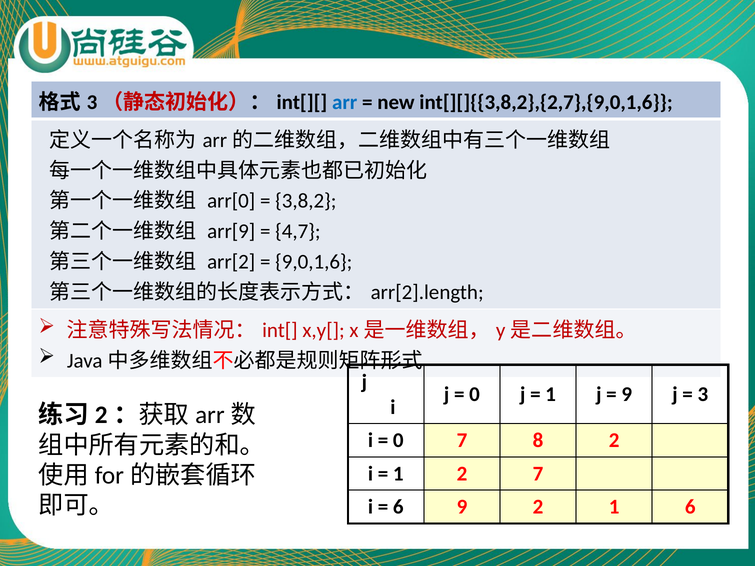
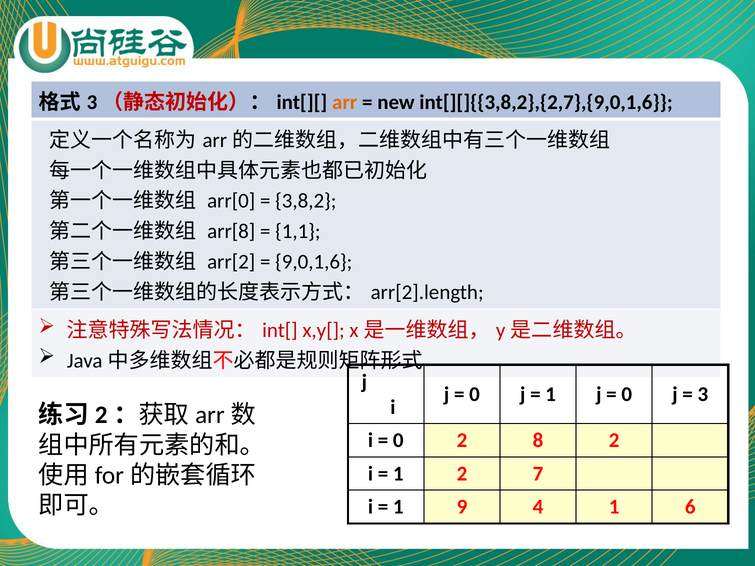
arr colour: blue -> orange (345, 102)
arr[9: arr[9 -> arr[8 (231, 232)
4,7: 4,7 -> 1,1 (298, 232)
9: 9 -> 0 (627, 395)
0 7: 7 -> 2 (462, 441)
6: 6 -> 1 (398, 507)
9 2: 2 -> 4 (538, 507)
